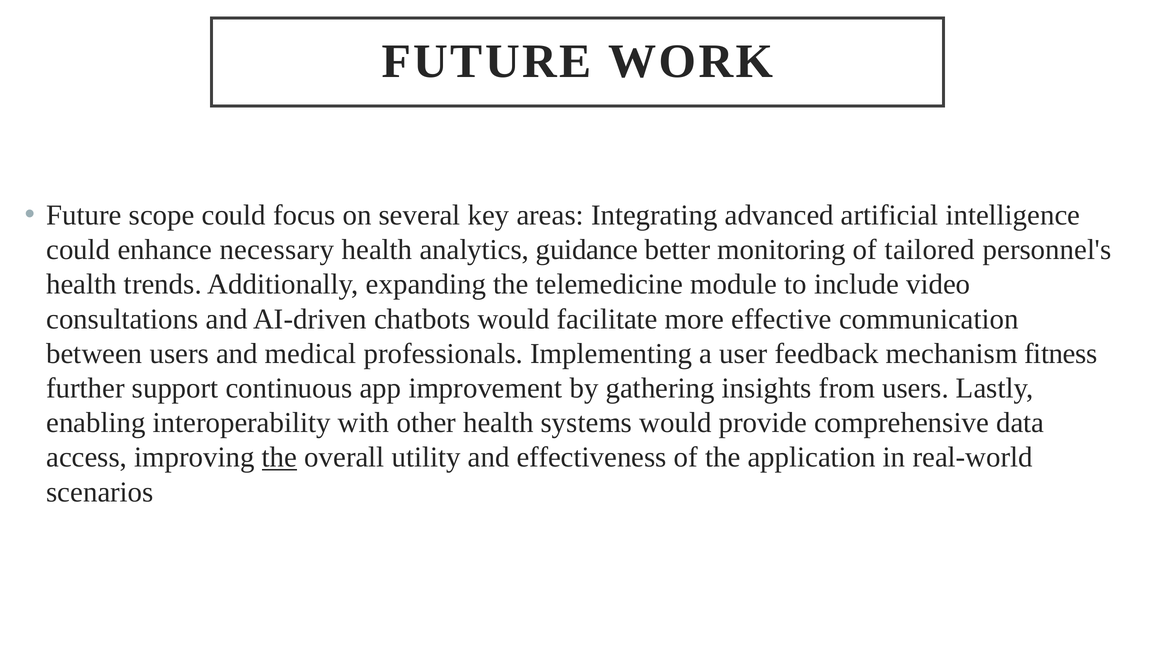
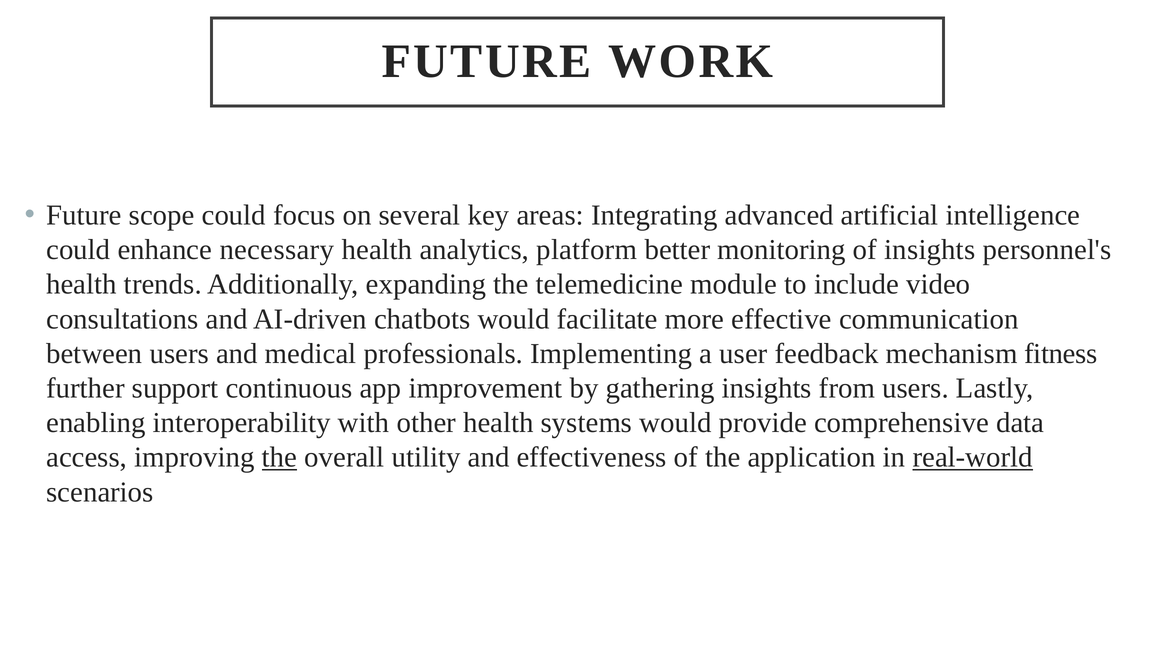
guidance: guidance -> platform (587, 250)
of tailored: tailored -> insights (930, 250)
real-world underline: none -> present (973, 458)
